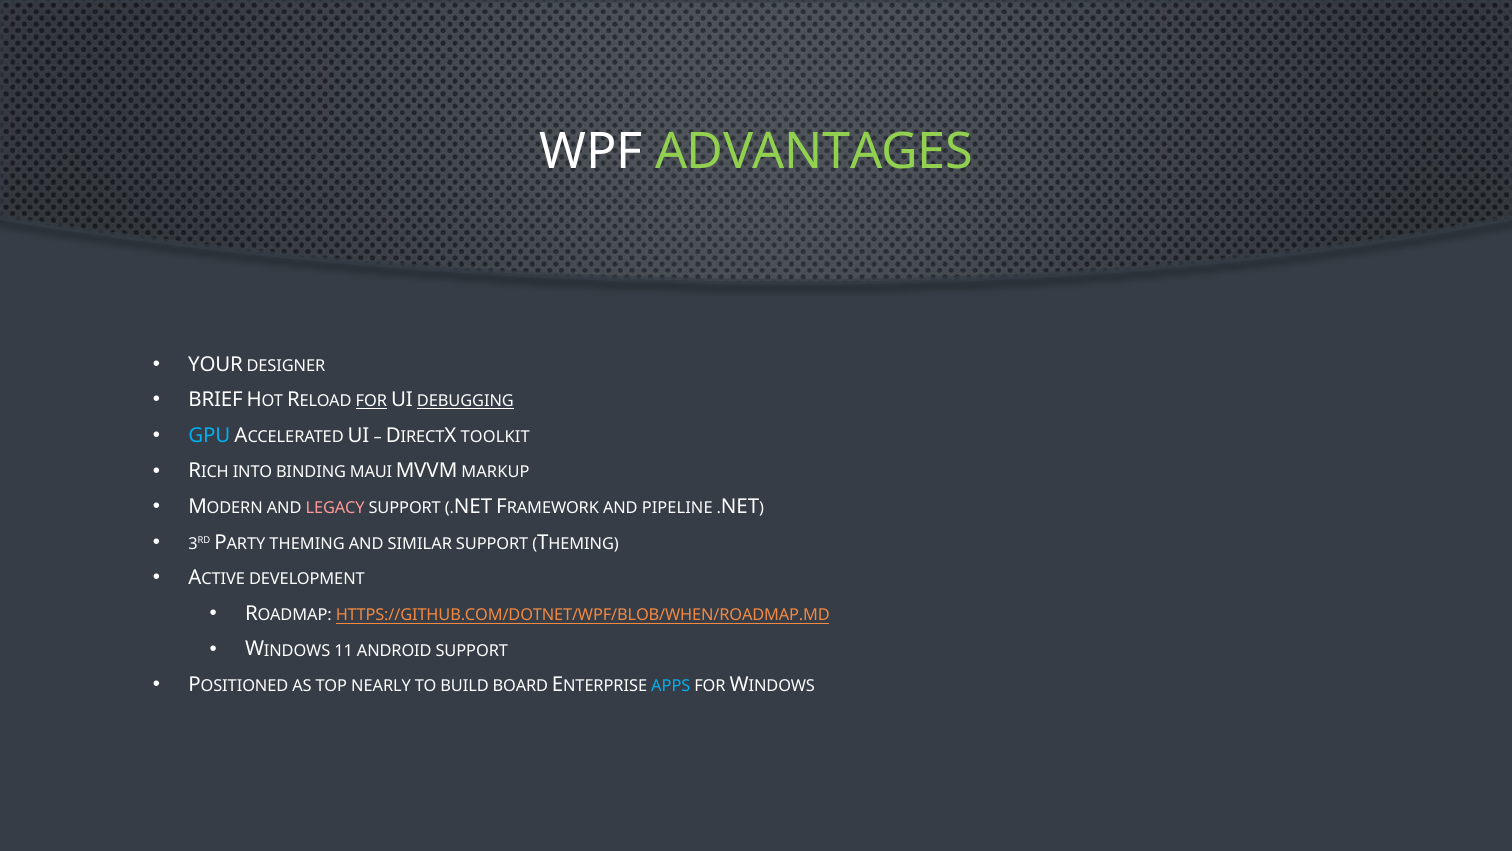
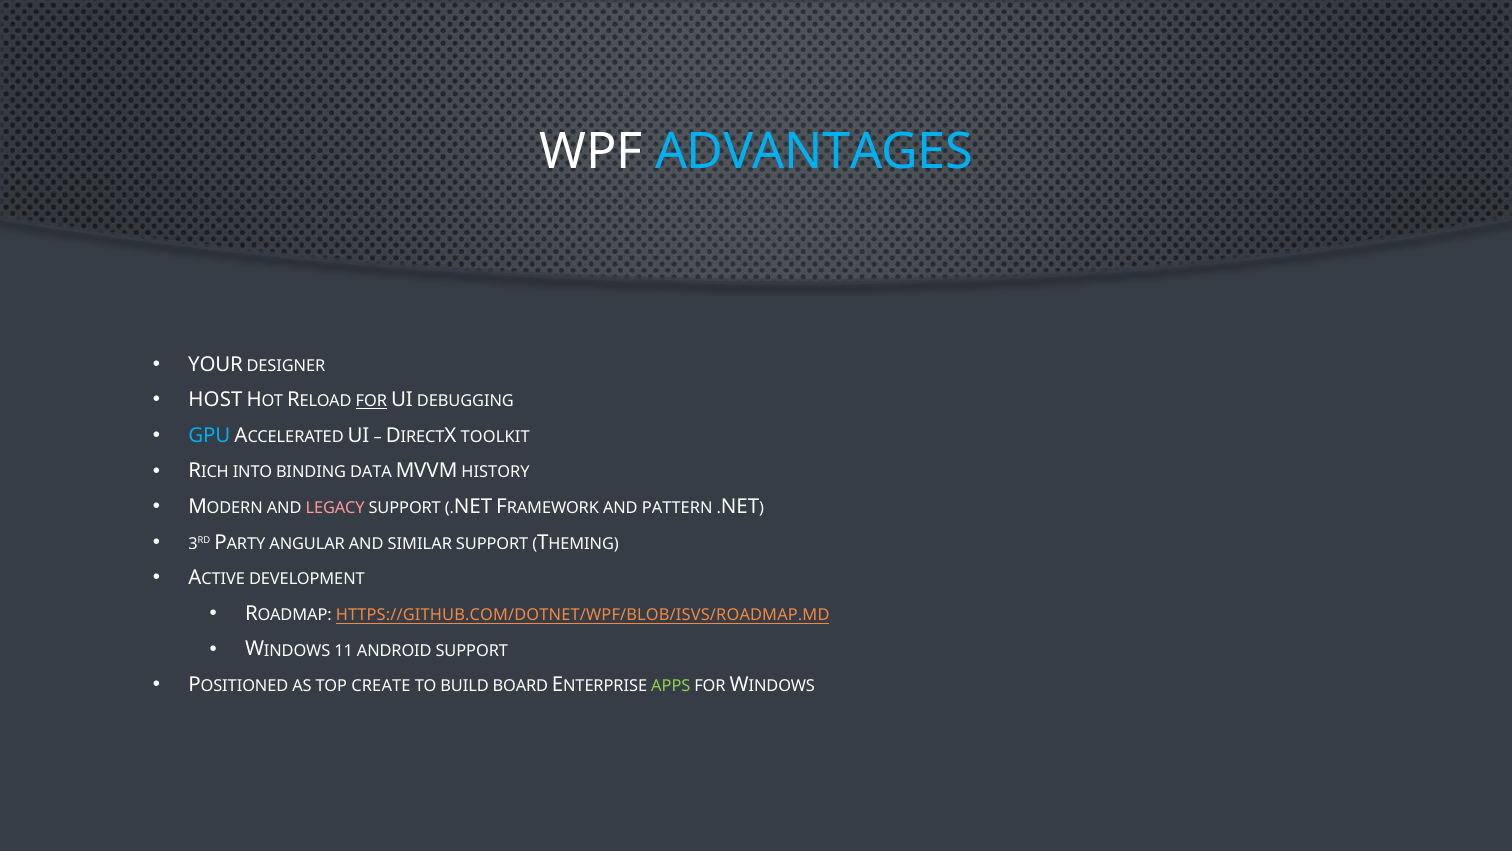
ADVANTAGES colour: light green -> light blue (814, 152)
BRIEF: BRIEF -> HOST (215, 400)
DEBUGGING underline: present -> none (465, 401)
MAUI: MAUI -> DATA (371, 472)
MARKUP: MARKUP -> HISTORY (496, 472)
PIPELINE: PIPELINE -> PATTERN (677, 508)
PARTY THEMING: THEMING -> ANGULAR (307, 543)
HTTPS://GITHUB.COM/DOTNET/WPF/BLOB/WHEN/ROADMAP.MD: HTTPS://GITHUB.COM/DOTNET/WPF/BLOB/WHEN/ROADMAP.MD -> HTTPS://GITHUB.COM/DOTNET/WPF/BLOB/ISVS/ROADMAP.MD (583, 615)
NEARLY: NEARLY -> CREATE (381, 686)
APPS colour: light blue -> light green (671, 686)
